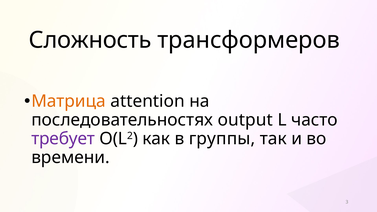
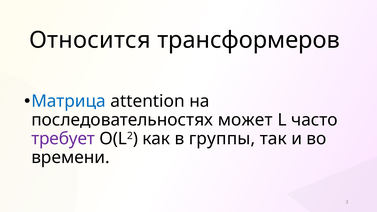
Сложность: Сложность -> Относится (90, 40)
Матрица colour: orange -> blue (69, 101)
output: output -> может (245, 120)
